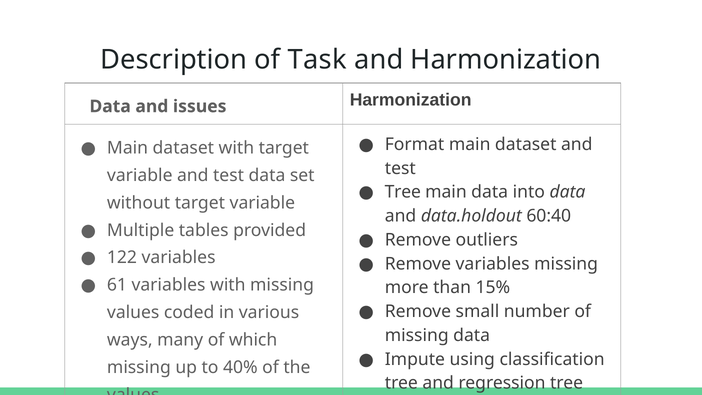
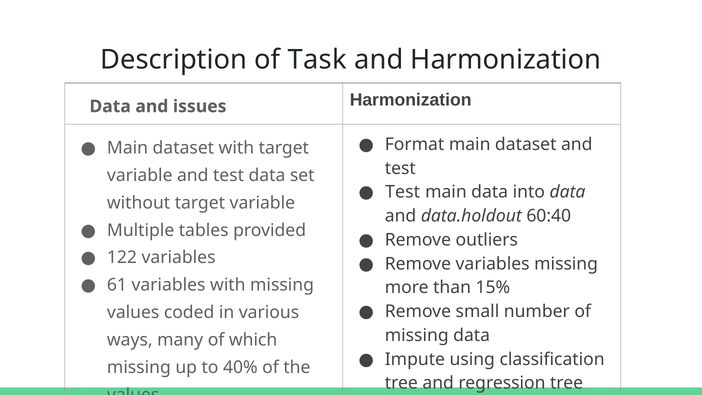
Tree: Tree -> Test (403, 192)
